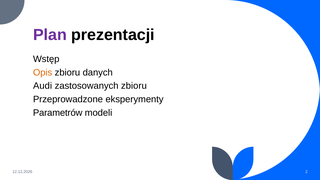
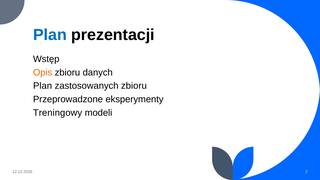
Plan colour: purple -> blue (50, 35)
Audi: Audi -> Plan (43, 86)
Parametrów: Parametrów -> Treningowy (58, 113)
